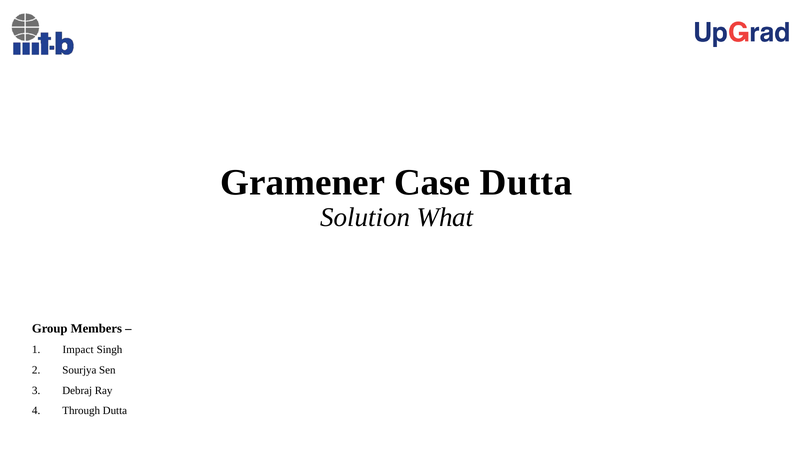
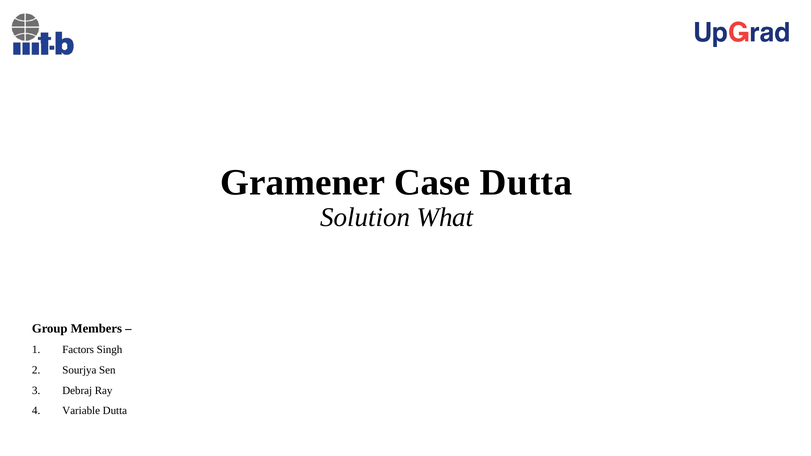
Impact: Impact -> Factors (78, 350)
Through: Through -> Variable (81, 411)
